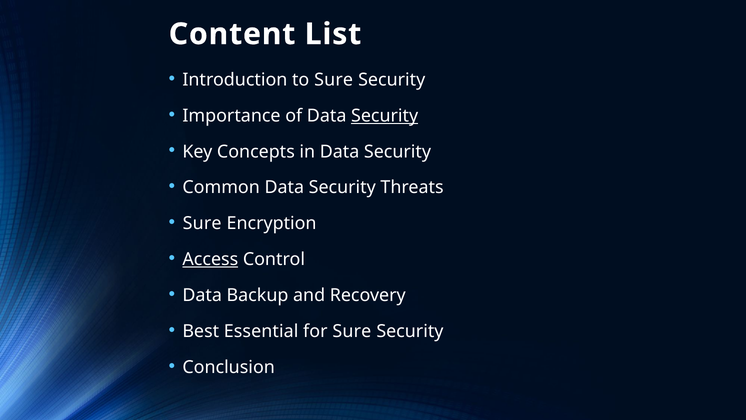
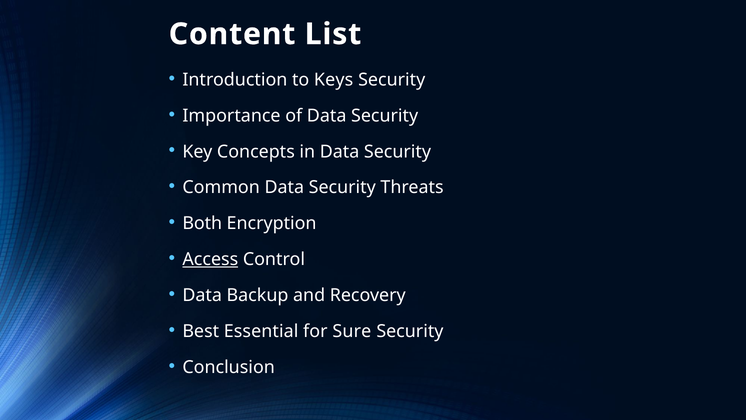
to Sure: Sure -> Keys (334, 80)
Security underline: present -> none (385, 116)
Sure: Sure -> Both (202, 223)
